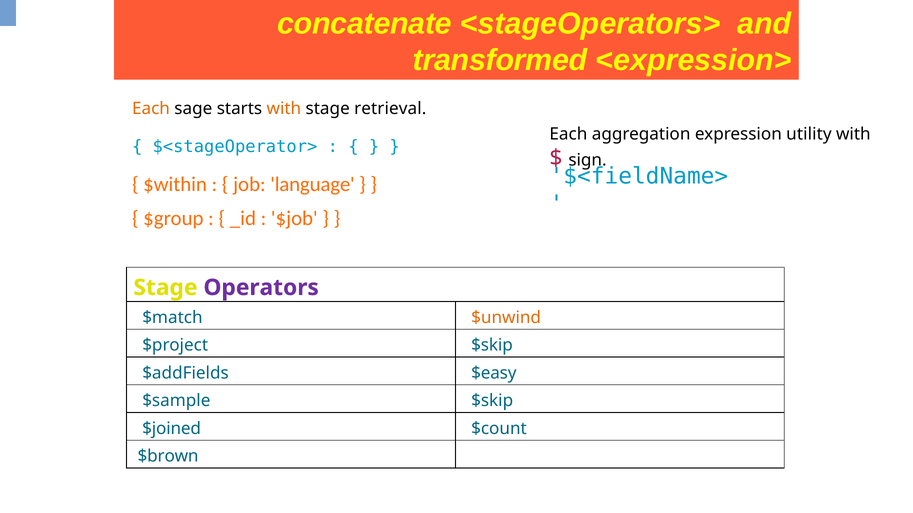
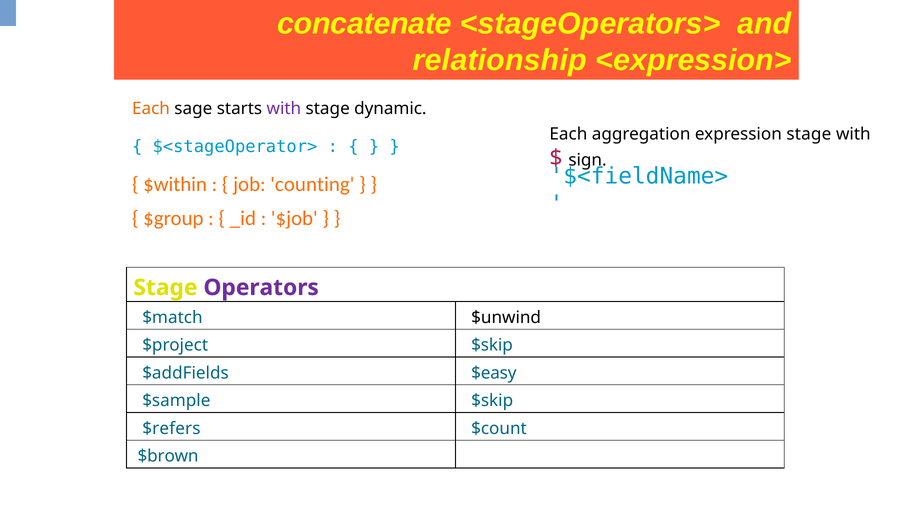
transformed: transformed -> relationship (500, 60)
with colour: orange -> purple (284, 109)
retrieval: retrieval -> dynamic (390, 109)
expression utility: utility -> stage (809, 134)
language: language -> counting (312, 184)
$unwind colour: orange -> black (506, 318)
$joined: $joined -> $refers (171, 429)
